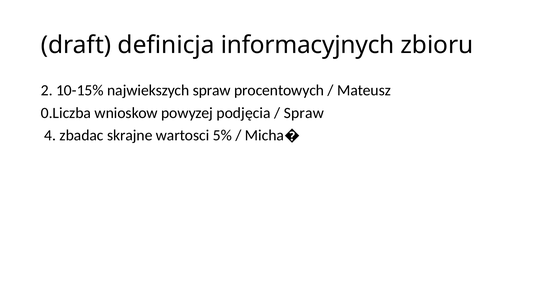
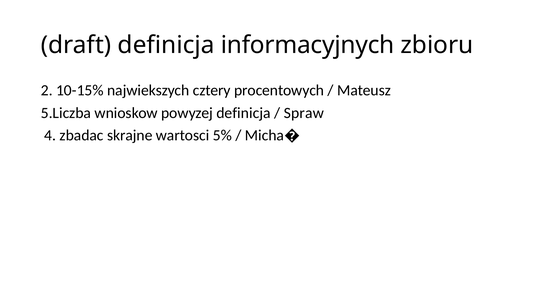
najwiekszych spraw: spraw -> cztery (212, 90)
0.Liczba: 0.Liczba -> 5.Liczba (66, 113)
powyzej podjęcia: podjęcia -> definicja (244, 113)
